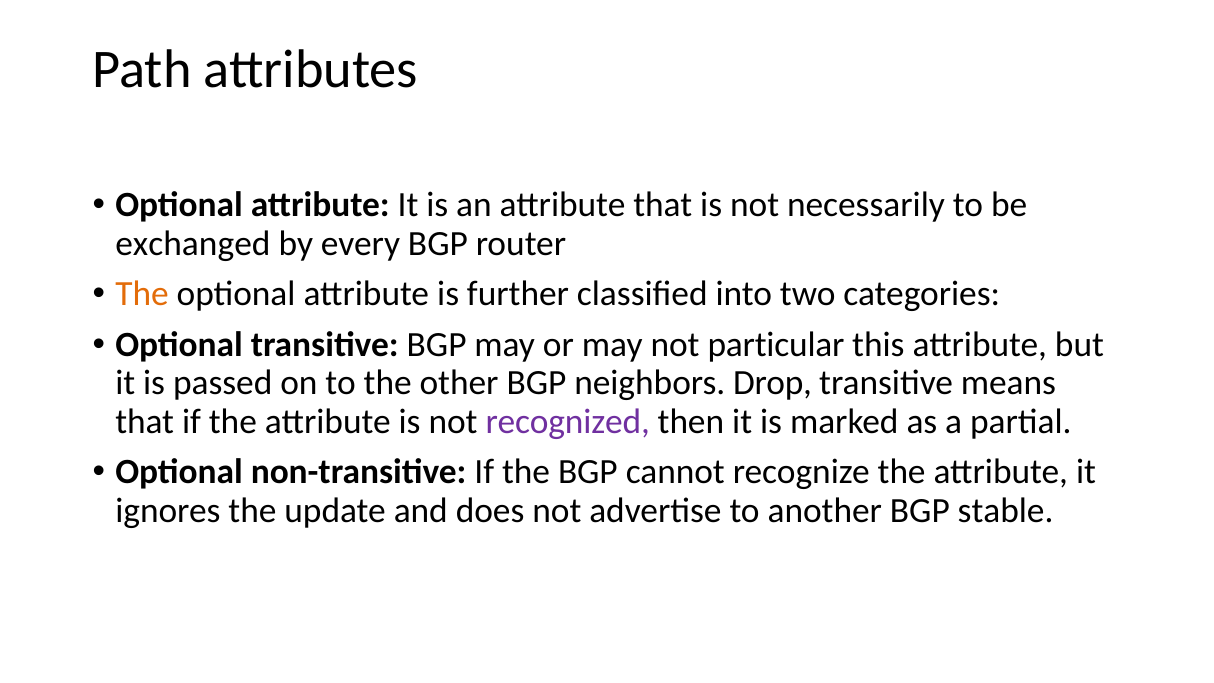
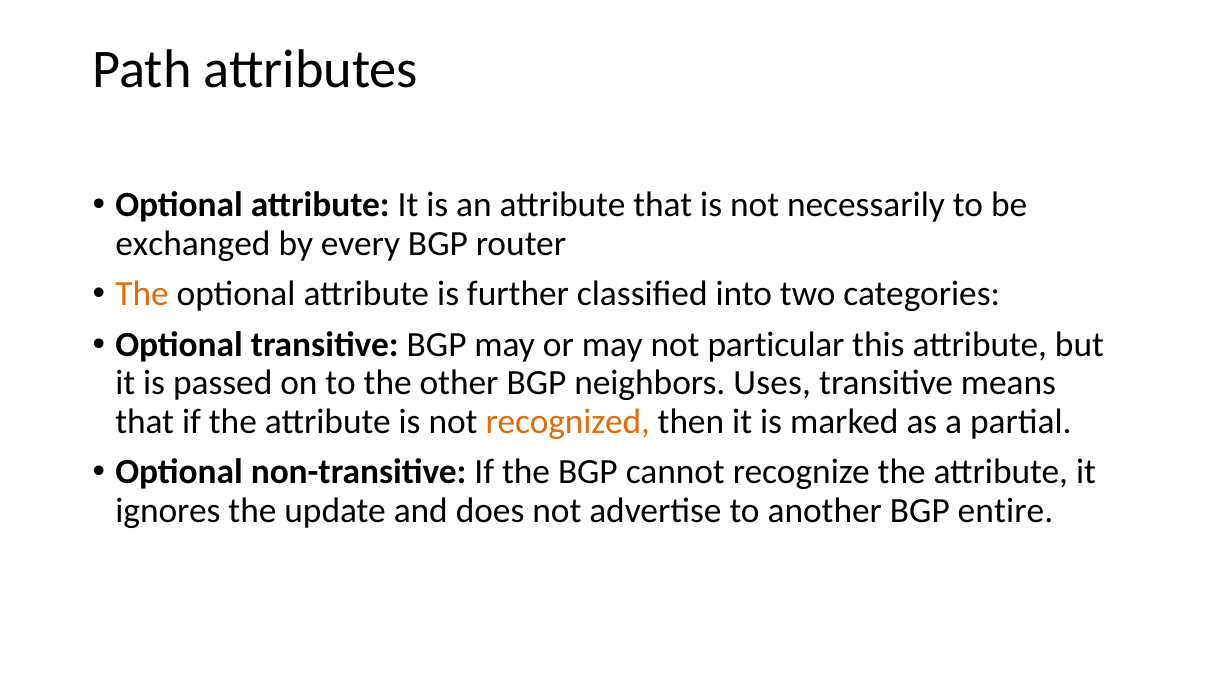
Drop: Drop -> Uses (772, 383)
recognized colour: purple -> orange (568, 421)
stable: stable -> entire (1006, 510)
